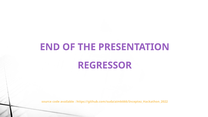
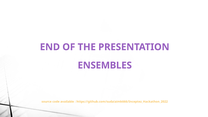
REGRESSOR: REGRESSOR -> ENSEMBLES (105, 65)
